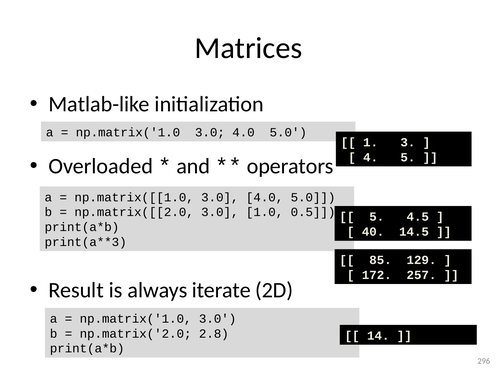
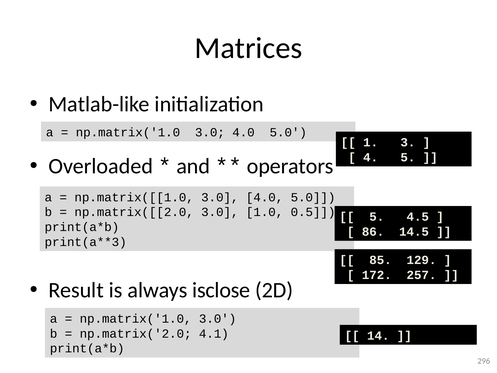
40: 40 -> 86 (373, 232)
iterate: iterate -> isclose (221, 290)
2.8: 2.8 -> 4.1 (214, 333)
